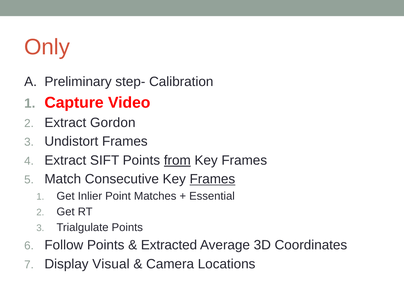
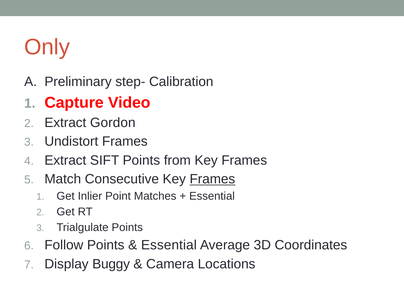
from underline: present -> none (177, 160)
Extracted: Extracted -> Essential (169, 245)
Visual: Visual -> Buggy (111, 264)
